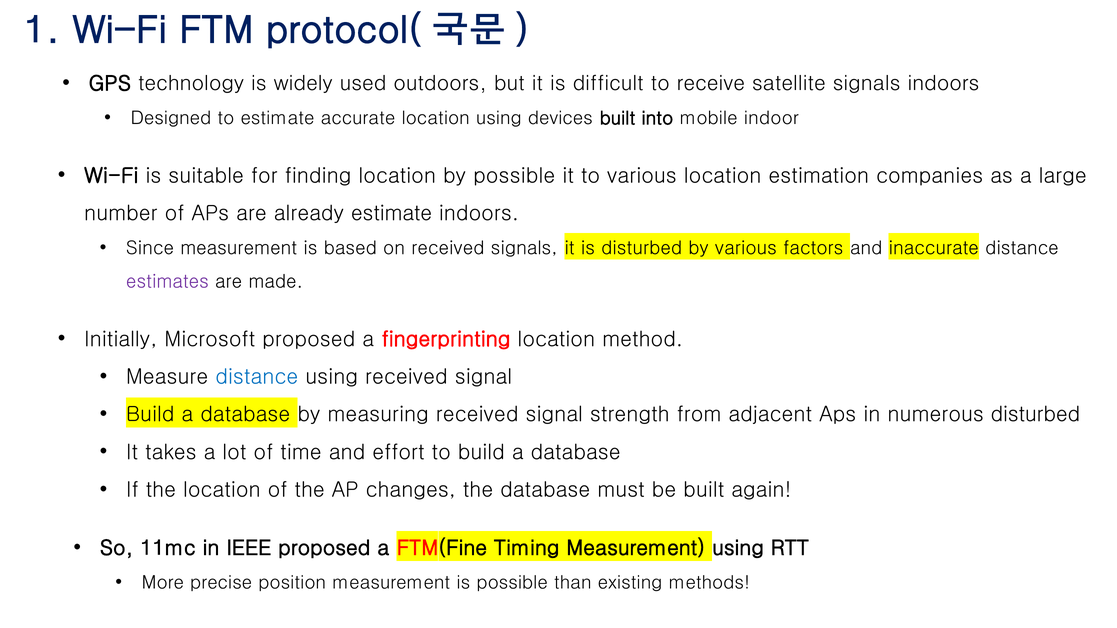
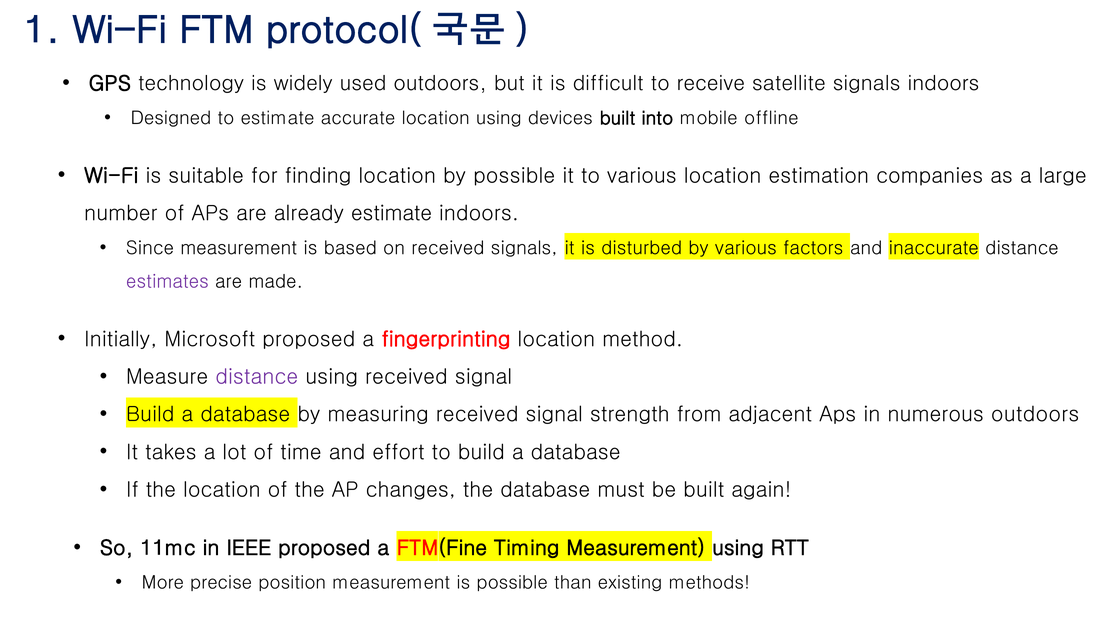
indoor: indoor -> offline (771, 118)
distance colour: blue -> purple (257, 377)
numerous disturbed: disturbed -> outdoors (1035, 415)
